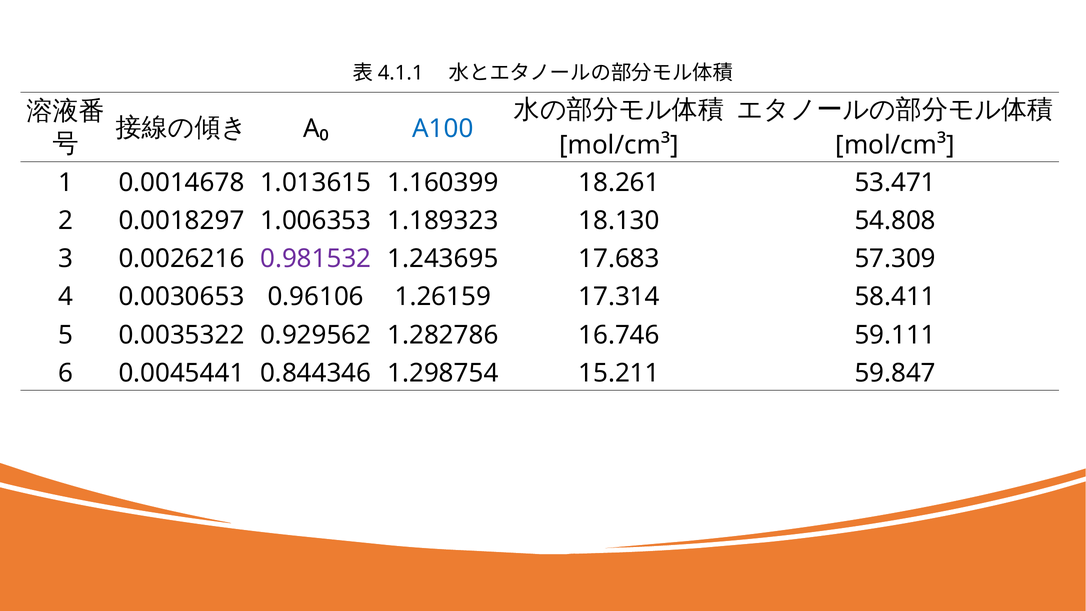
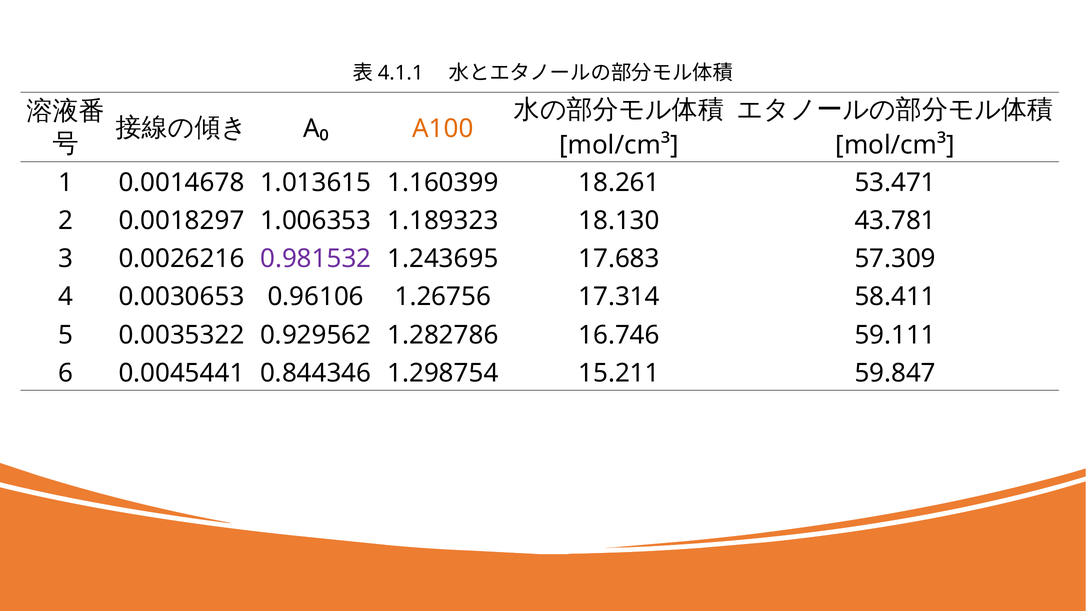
A100 colour: blue -> orange (443, 129)
54.808: 54.808 -> 43.781 (895, 221)
1.26159: 1.26159 -> 1.26756 (443, 297)
